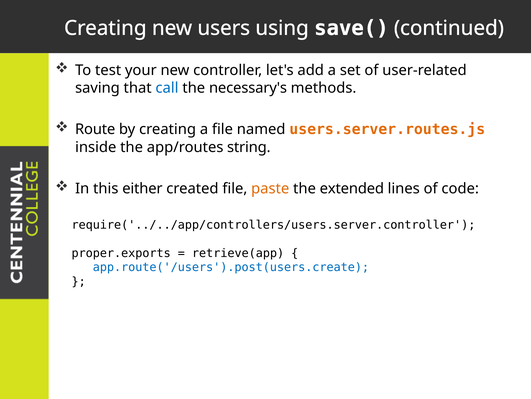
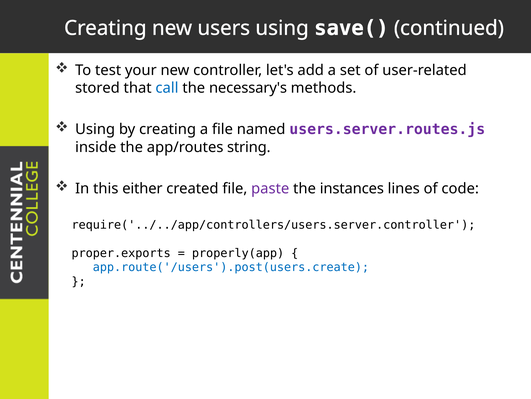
saving: saving -> stored (97, 88)
Route: Route -> Using (95, 129)
users.server.routes.js colour: orange -> purple (387, 129)
paste colour: orange -> purple (270, 188)
extended: extended -> instances (352, 188)
retrieve(app: retrieve(app -> properly(app (238, 253)
